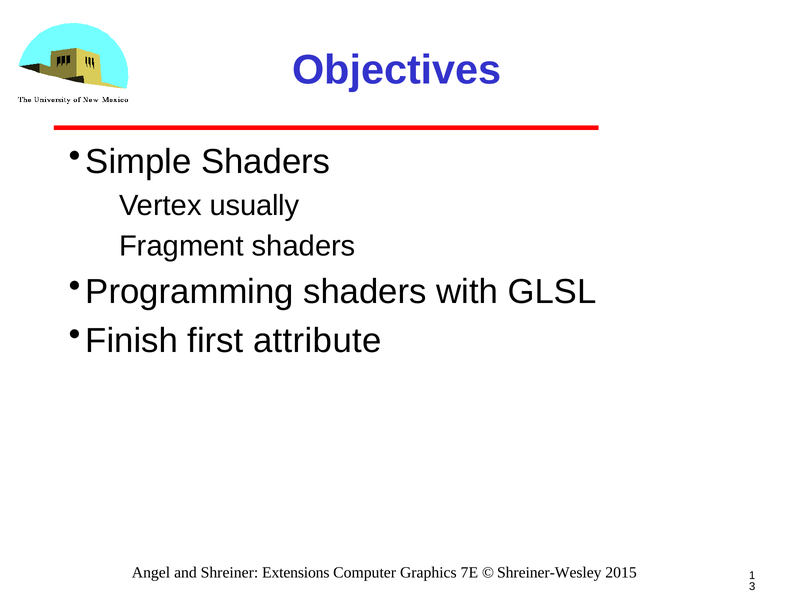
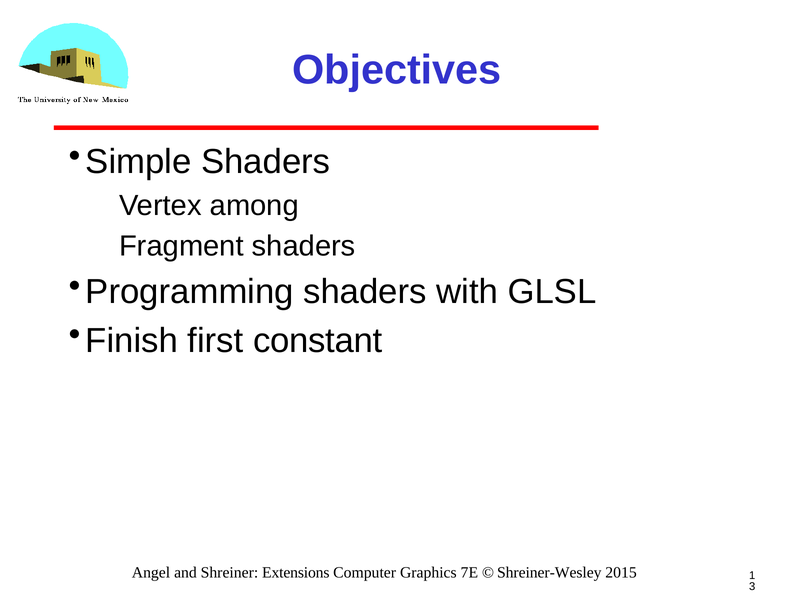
usually: usually -> among (254, 206)
attribute: attribute -> constant (318, 341)
